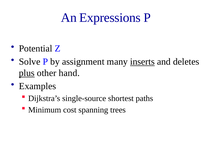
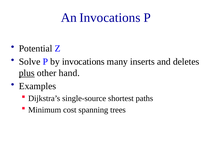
An Expressions: Expressions -> Invocations (110, 18)
by assignment: assignment -> invocations (83, 62)
inserts underline: present -> none (142, 62)
